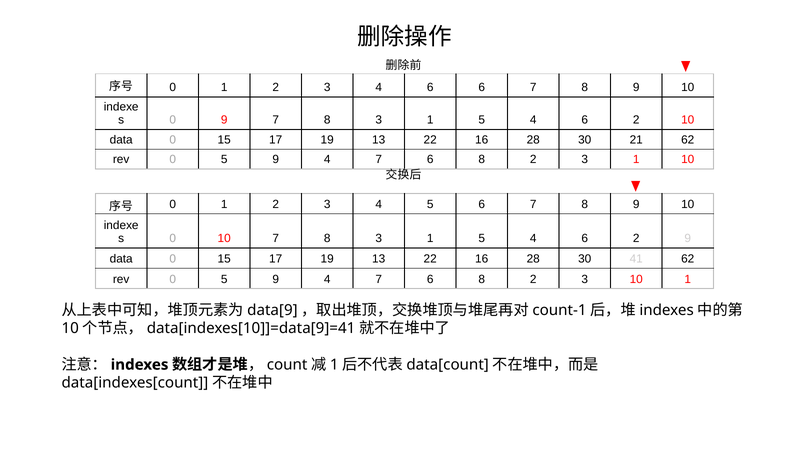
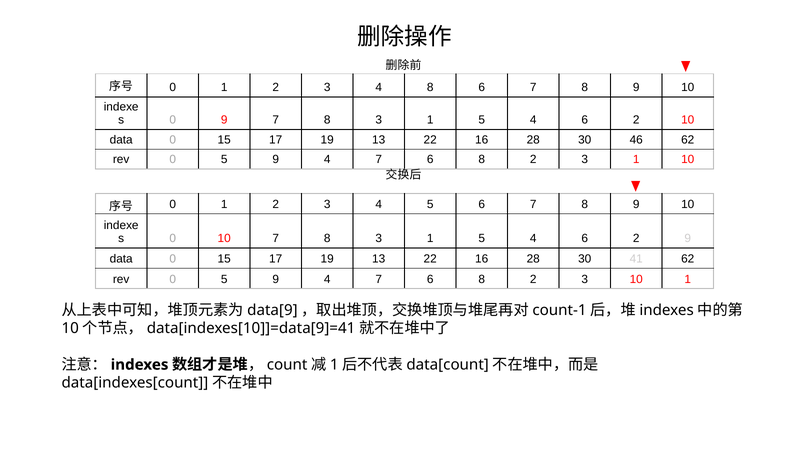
3 4 6: 6 -> 8 (430, 87)
21: 21 -> 46 (636, 140)
